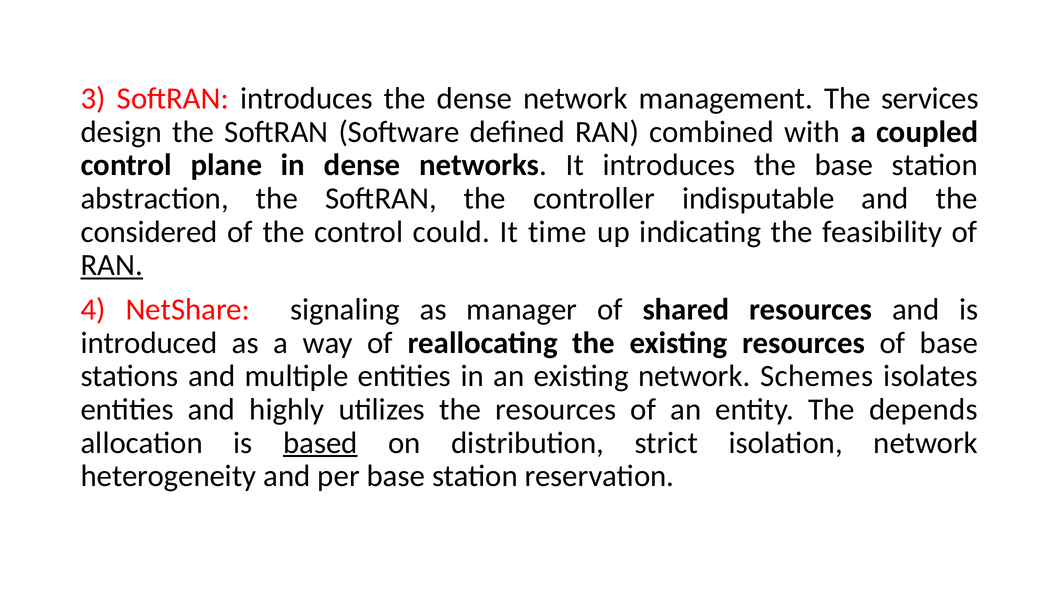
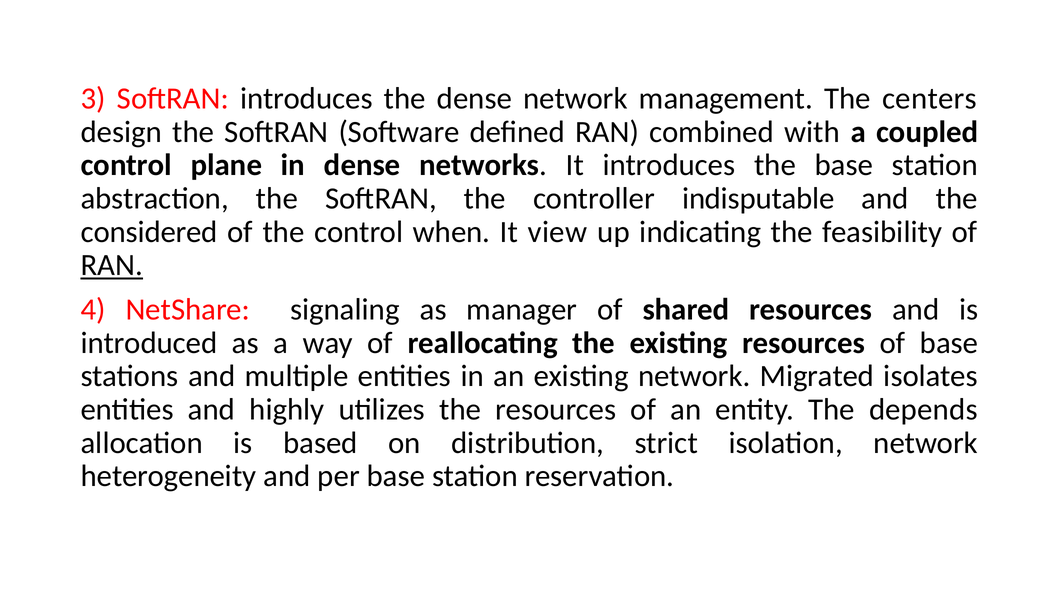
services: services -> centers (930, 99)
could: could -> when (452, 232)
time: time -> view (558, 232)
Schemes: Schemes -> Migrated (817, 376)
based underline: present -> none (320, 443)
